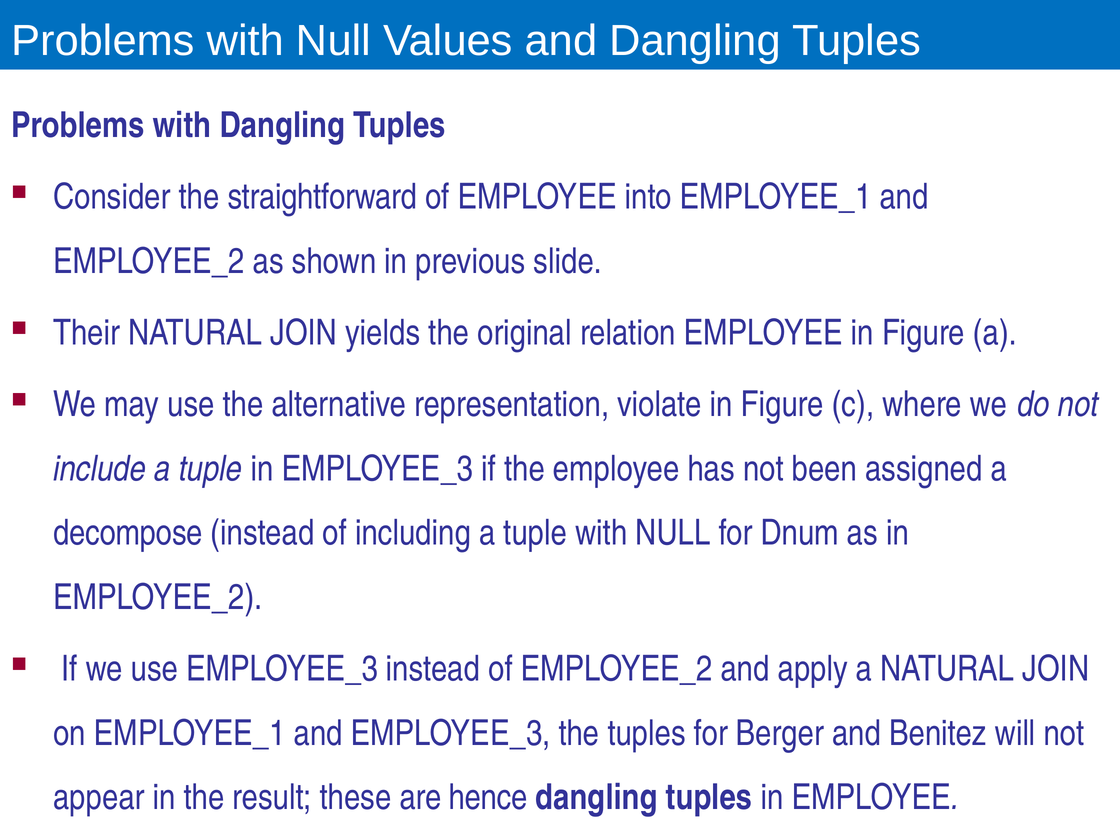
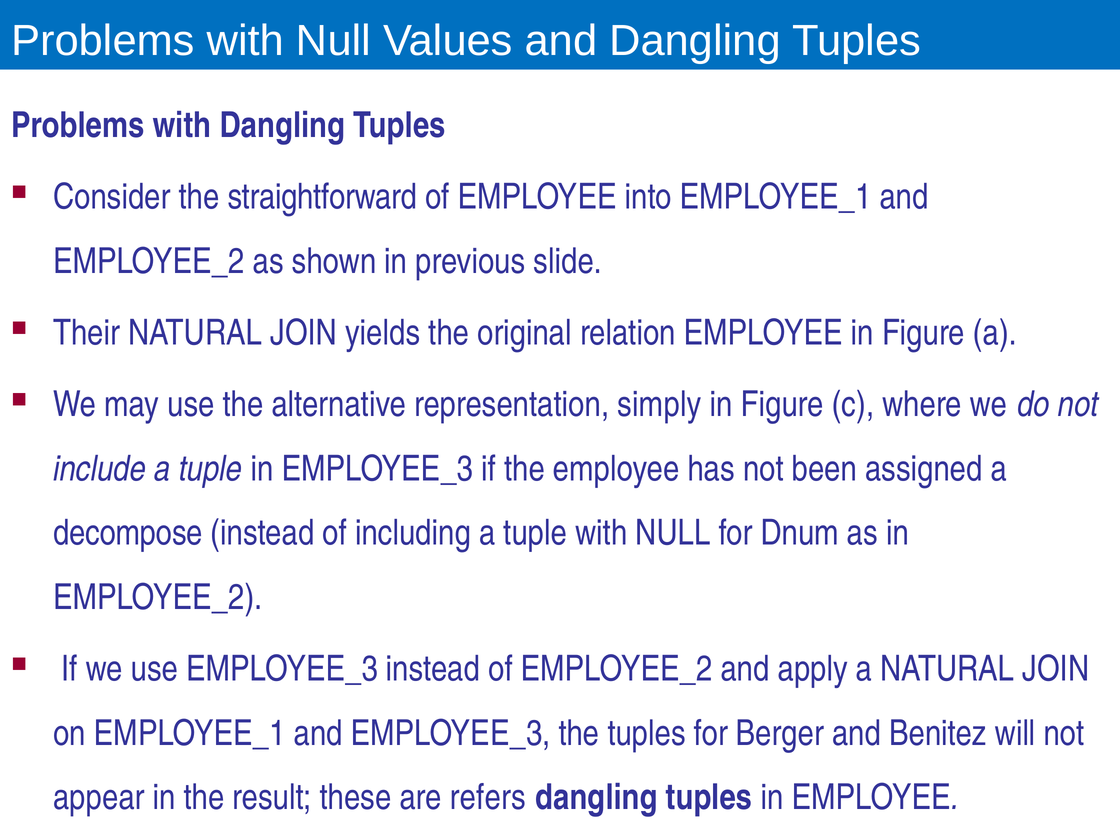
violate: violate -> simply (659, 404)
hence: hence -> refers (488, 798)
